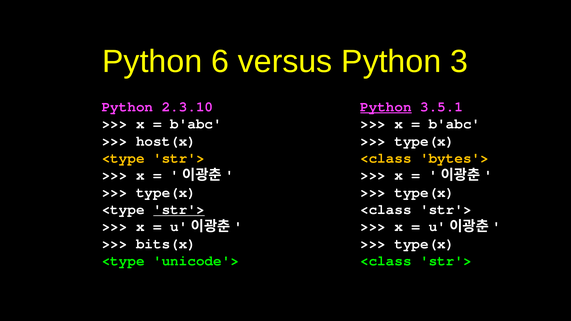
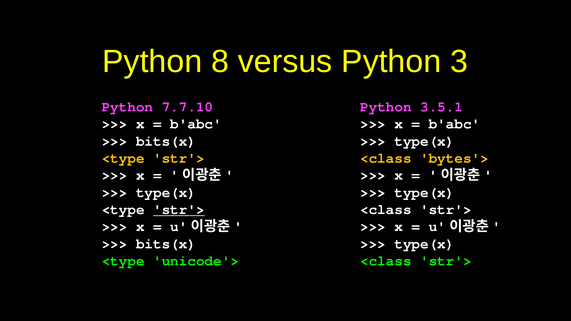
6: 6 -> 8 (220, 61)
2.3.10: 2.3.10 -> 7.7.10 (187, 107)
Python underline: present -> none (386, 107)
host(x: host(x -> bits(x (166, 141)
